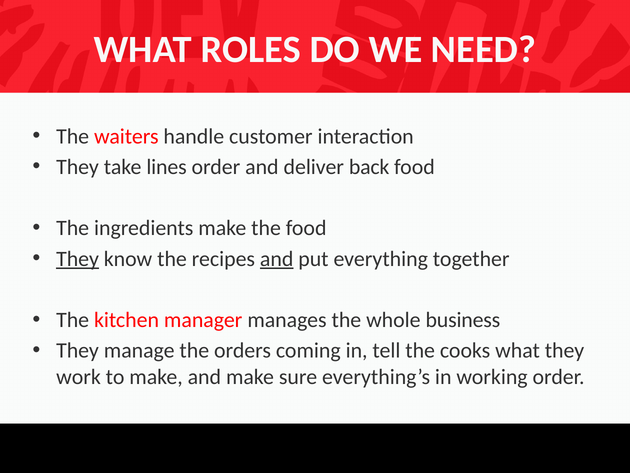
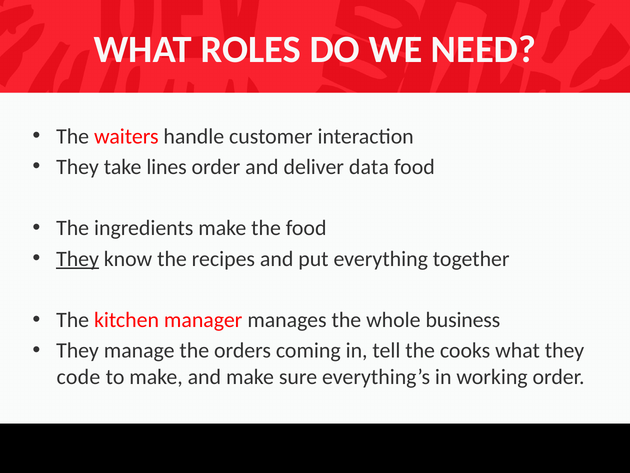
back: back -> data (369, 167)
and underline: present -> none (277, 259)
work: work -> code (78, 377)
